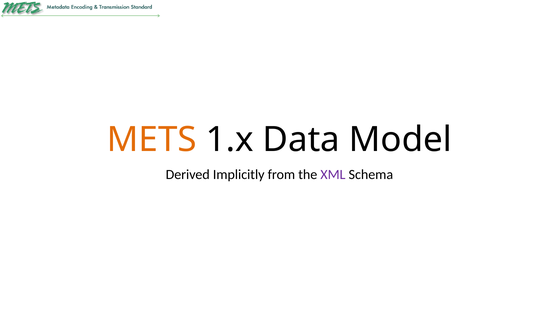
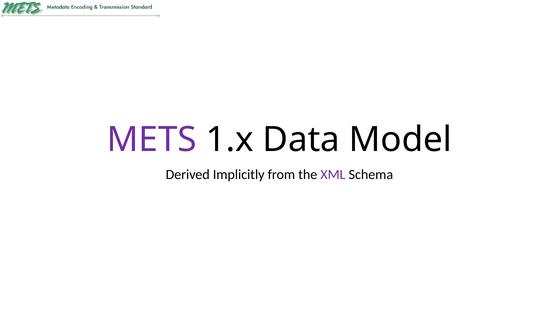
METS colour: orange -> purple (152, 140)
